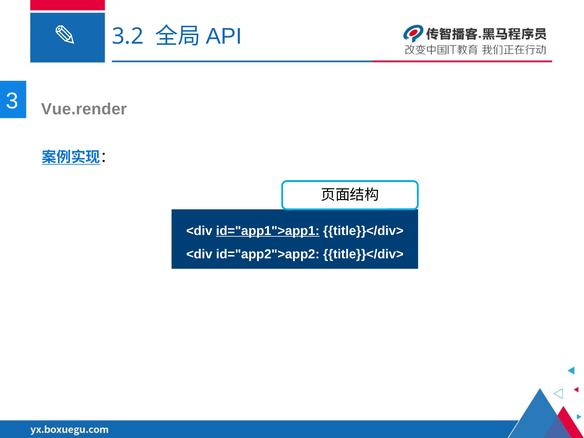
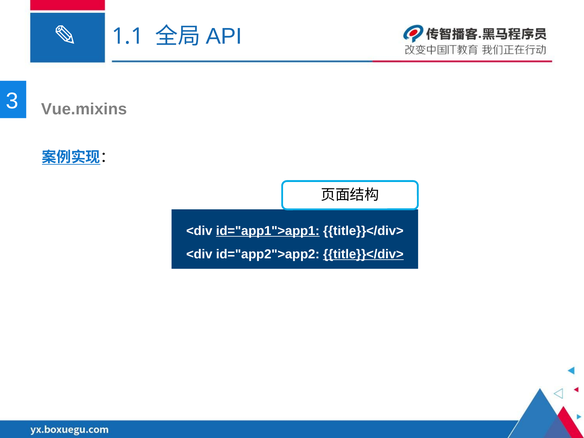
3.2: 3.2 -> 1.1 (128, 36)
Vue.render: Vue.render -> Vue.mixins (84, 109)
title}}</div> underline: none -> present (363, 254)
